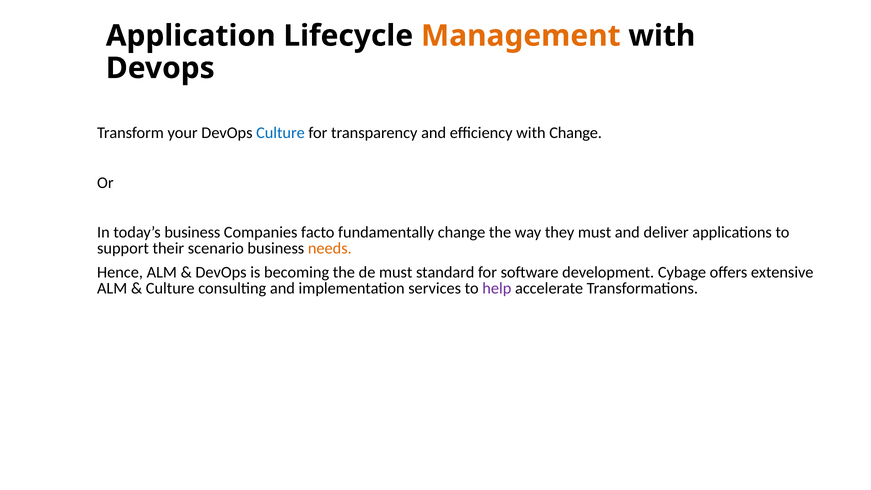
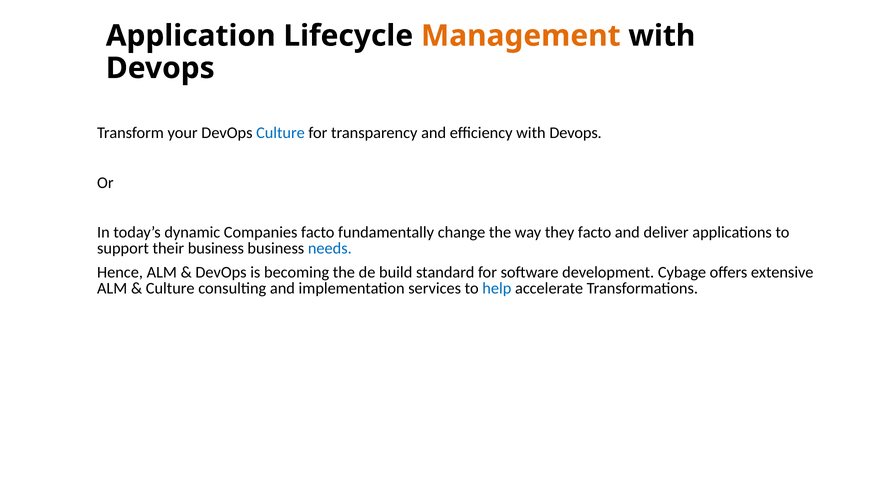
efficiency with Change: Change -> Devops (576, 133)
today’s business: business -> dynamic (192, 232)
they must: must -> facto (595, 232)
their scenario: scenario -> business (216, 248)
needs colour: orange -> blue (330, 248)
de must: must -> build (396, 272)
help colour: purple -> blue (497, 288)
